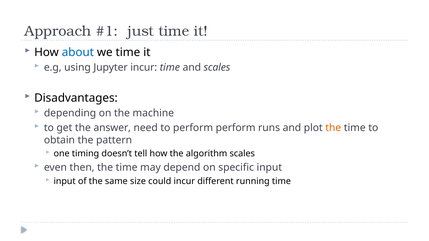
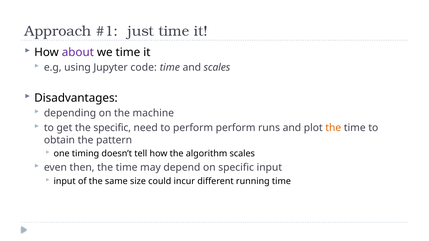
about colour: blue -> purple (78, 52)
Jupyter incur: incur -> code (144, 68)
the answer: answer -> specific (112, 128)
